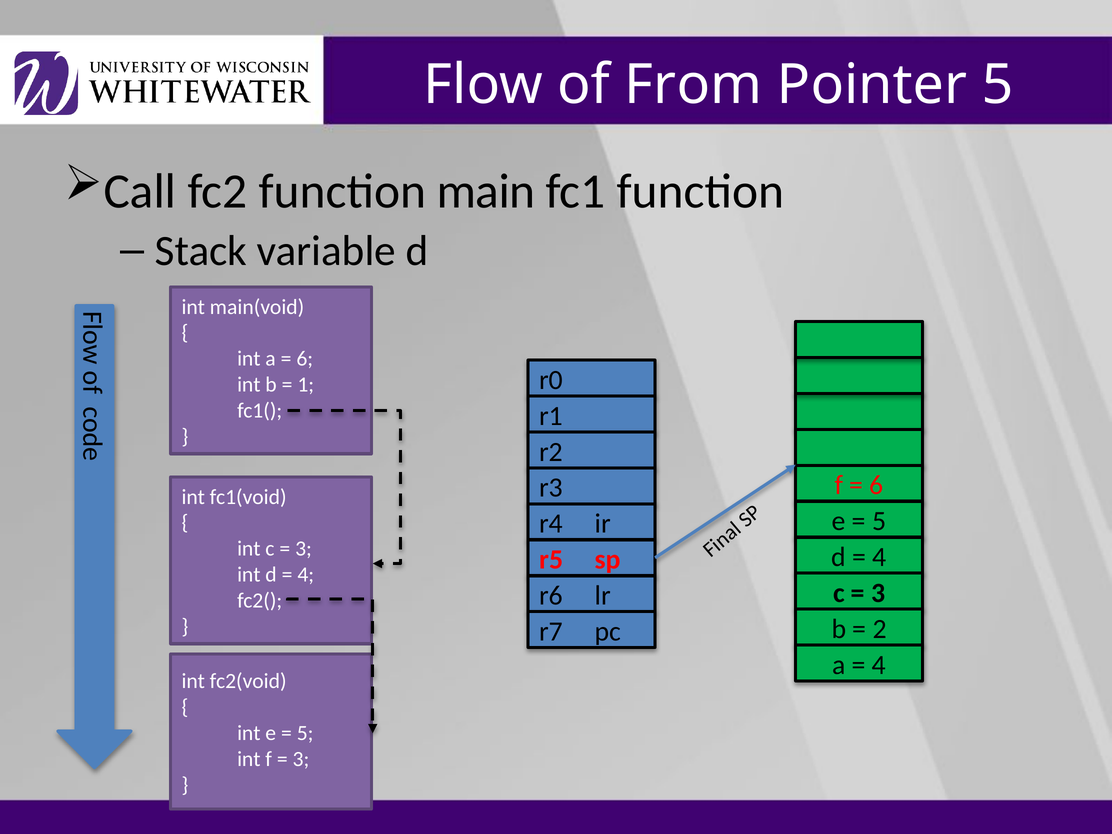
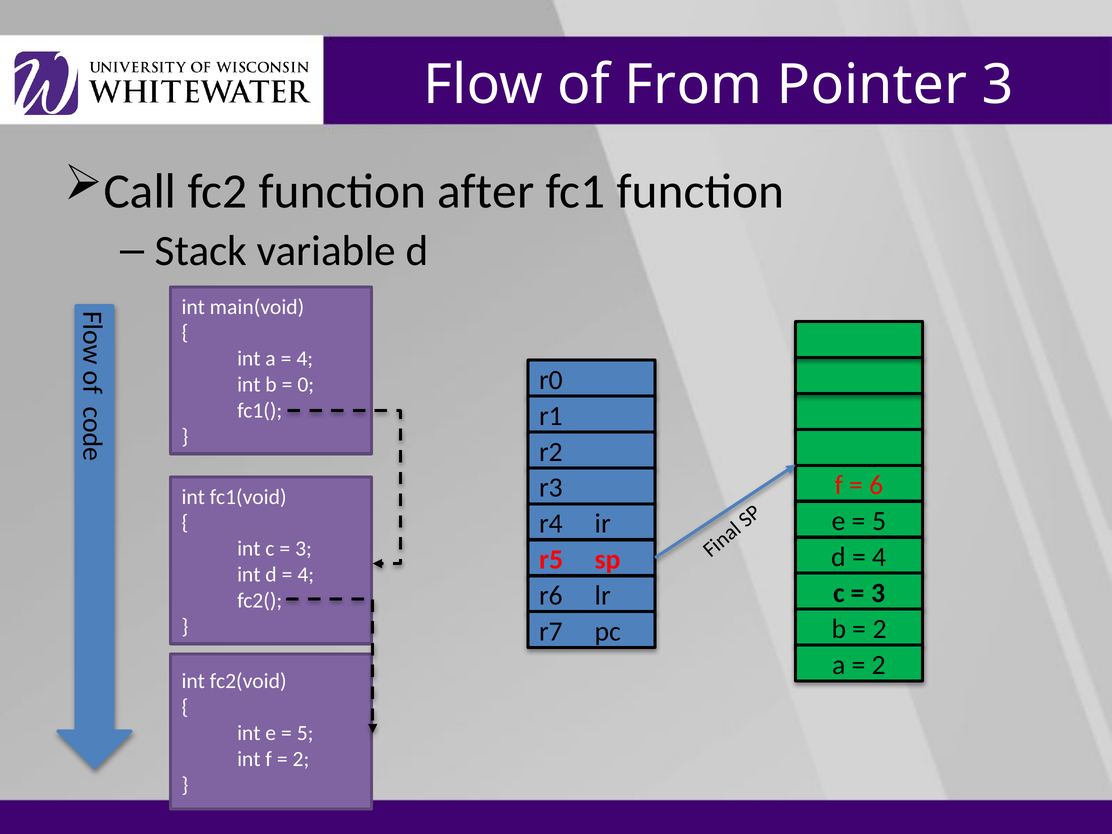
Pointer 5: 5 -> 3 (997, 85)
main: main -> after (486, 191)
6: 6 -> 4 (305, 359)
1: 1 -> 0 (306, 385)
4: 4 -> 2 (879, 665)
3: 3 -> 2 (301, 759)
